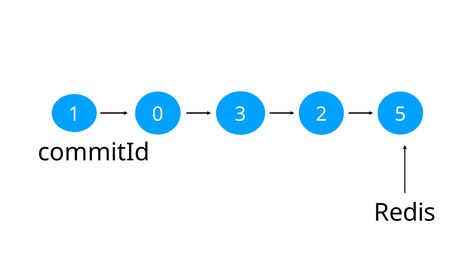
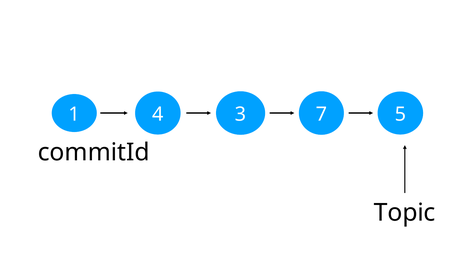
0: 0 -> 4 (158, 114)
2: 2 -> 7 (321, 114)
Redis: Redis -> Topic (405, 213)
